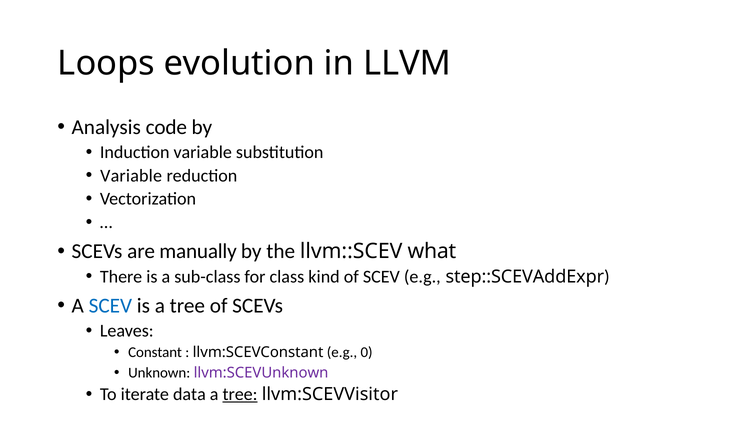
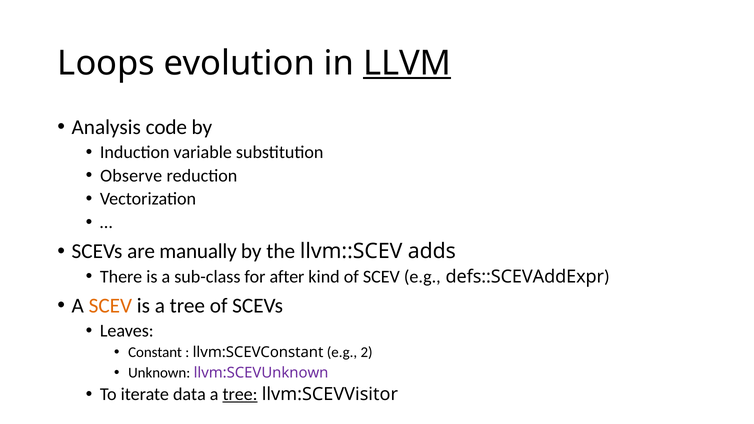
LLVM underline: none -> present (407, 63)
Variable: Variable -> Observe (131, 176)
what: what -> adds (432, 252)
class: class -> after (287, 277)
step::SCEVAddExpr: step::SCEVAddExpr -> defs::SCEVAddExpr (525, 277)
SCEV colour: blue -> orange (110, 306)
0: 0 -> 2 (367, 353)
